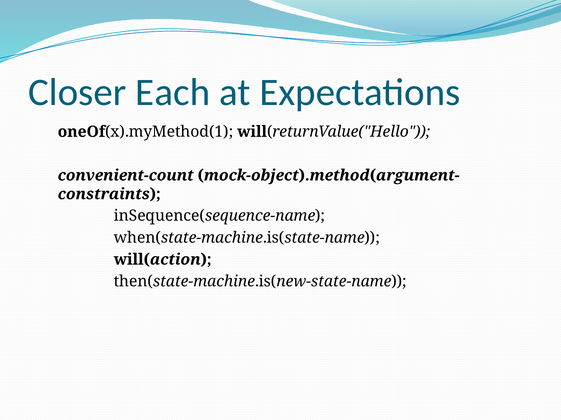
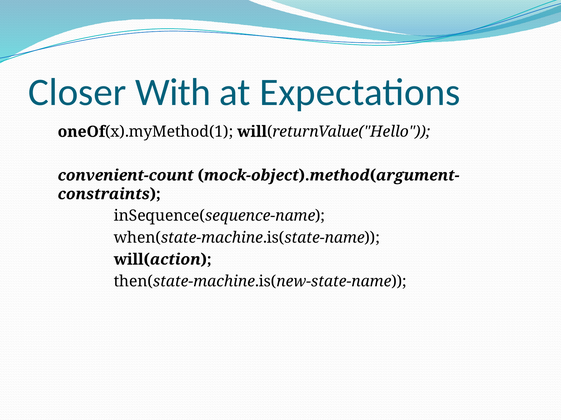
Each: Each -> With (173, 93)
